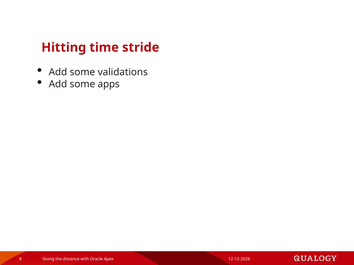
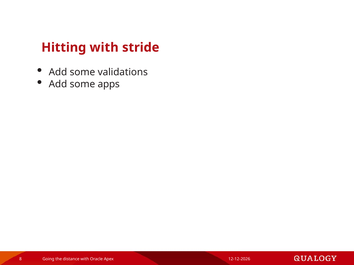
Hitting time: time -> with (104, 48)
